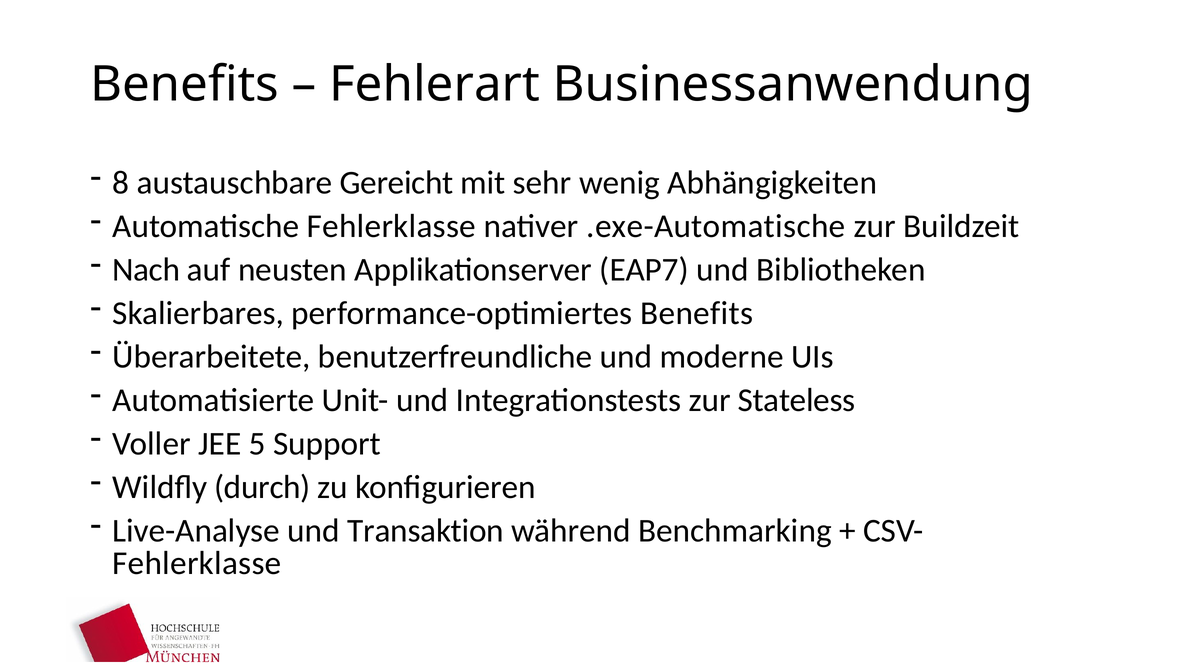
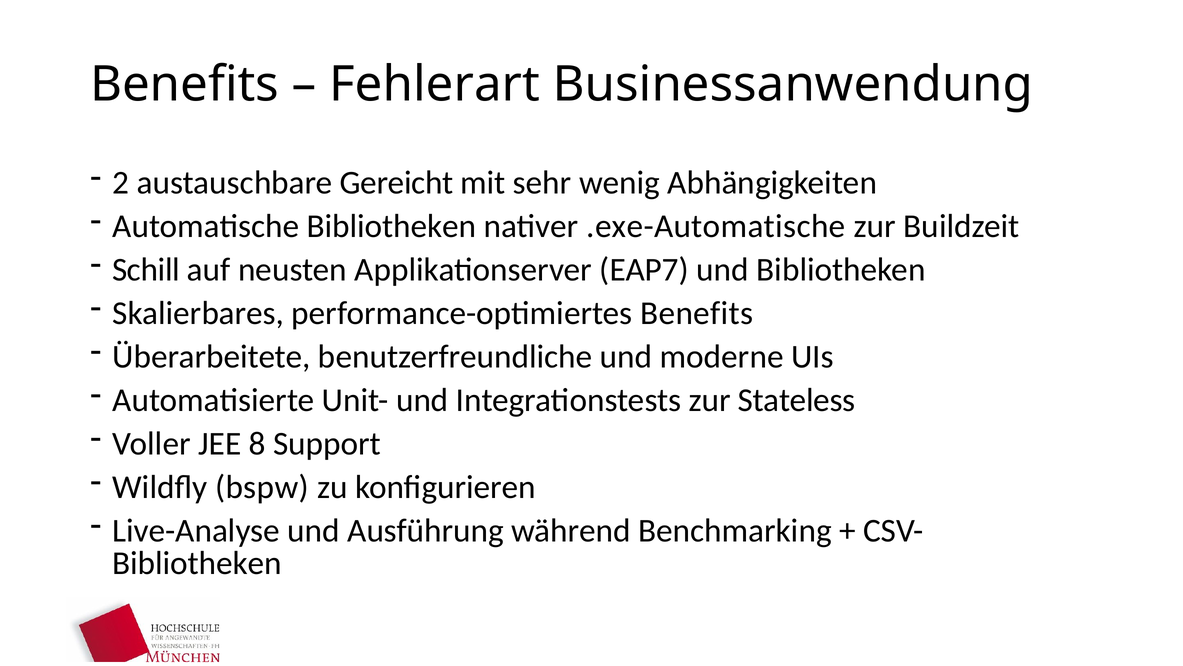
8: 8 -> 2 (121, 183)
Automatische Fehlerklasse: Fehlerklasse -> Bibliotheken (392, 226)
Nach: Nach -> Schill (146, 270)
5: 5 -> 8 (257, 444)
durch: durch -> bspw (262, 487)
Transaktion: Transaktion -> Ausführung (426, 530)
Fehlerklasse: Fehlerklasse -> Bibliotheken (197, 563)
